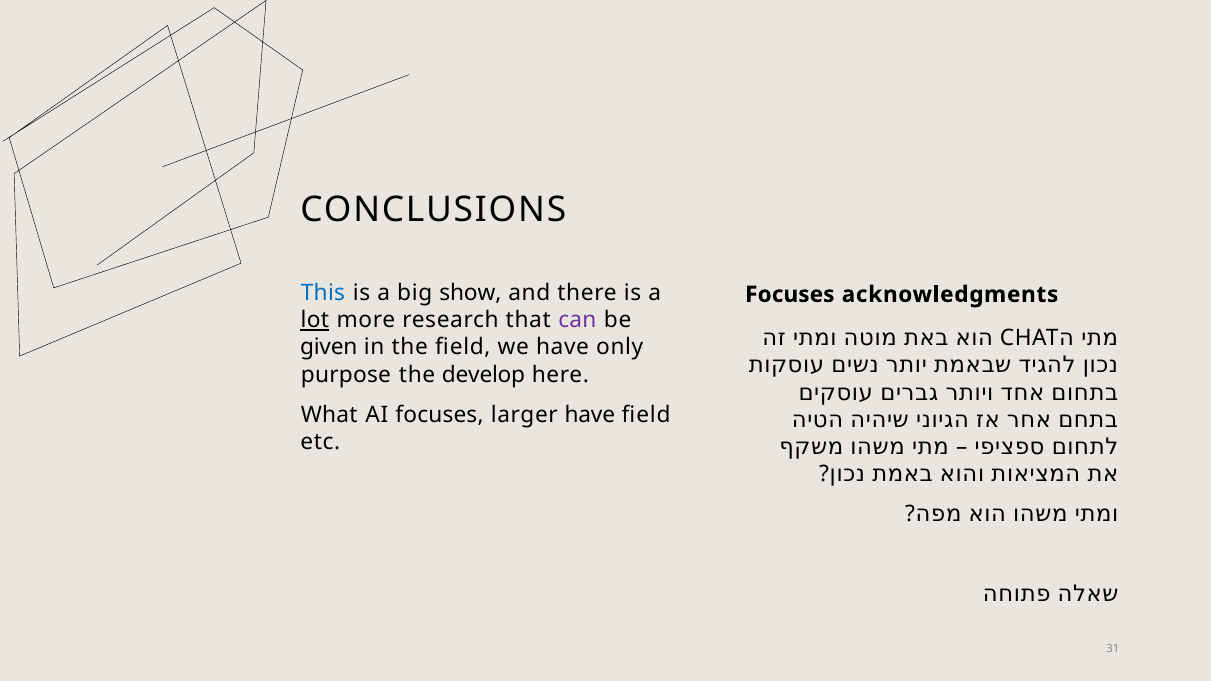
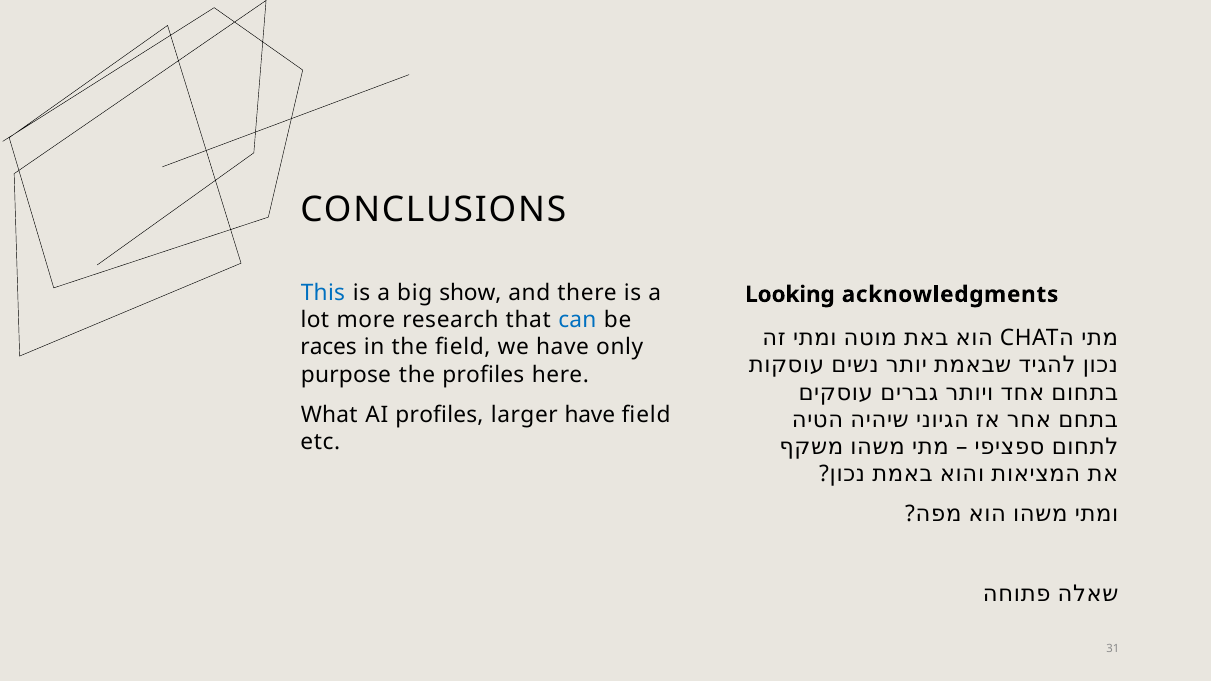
Focuses: Focuses -> Looking (790, 295)
lot underline: present -> none (315, 320)
can colour: purple -> blue (577, 320)
given: given -> races (329, 348)
the develop: develop -> profiles (483, 375)
AI focuses: focuses -> profiles (440, 415)
